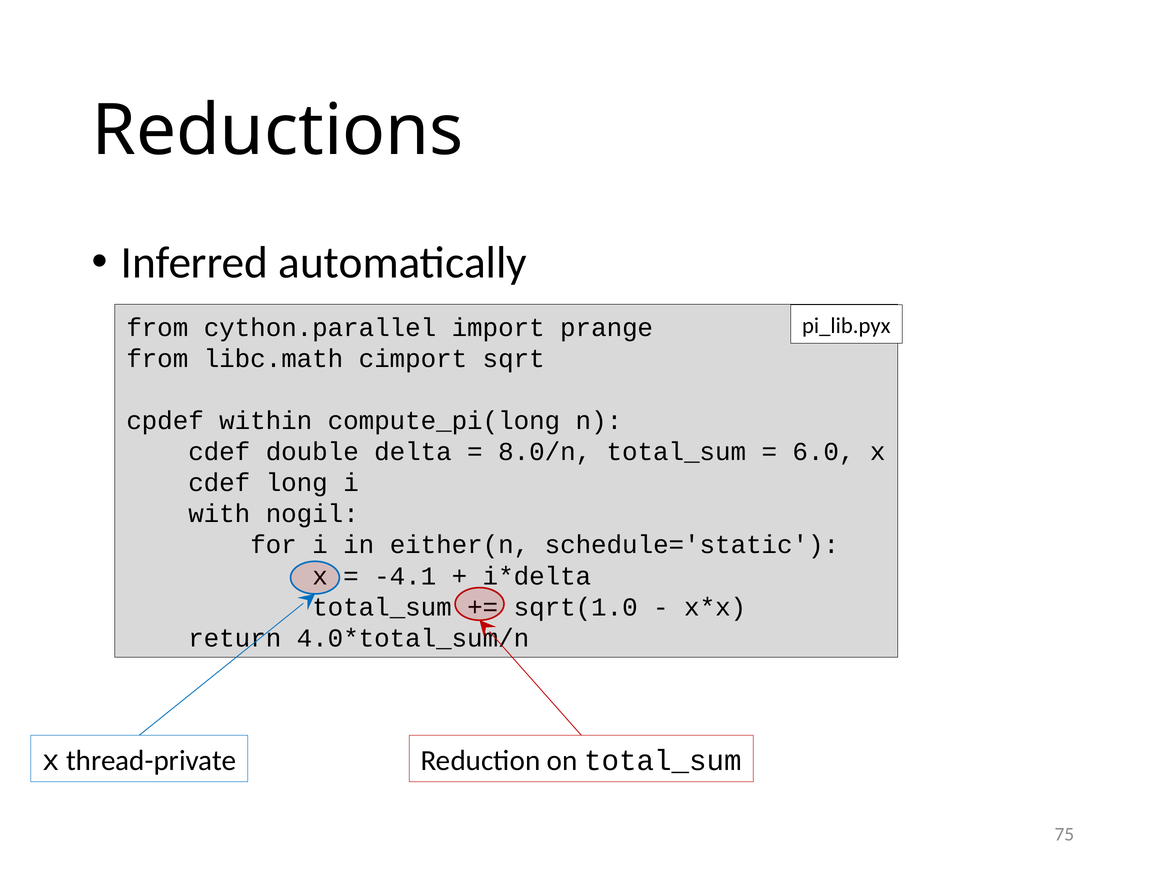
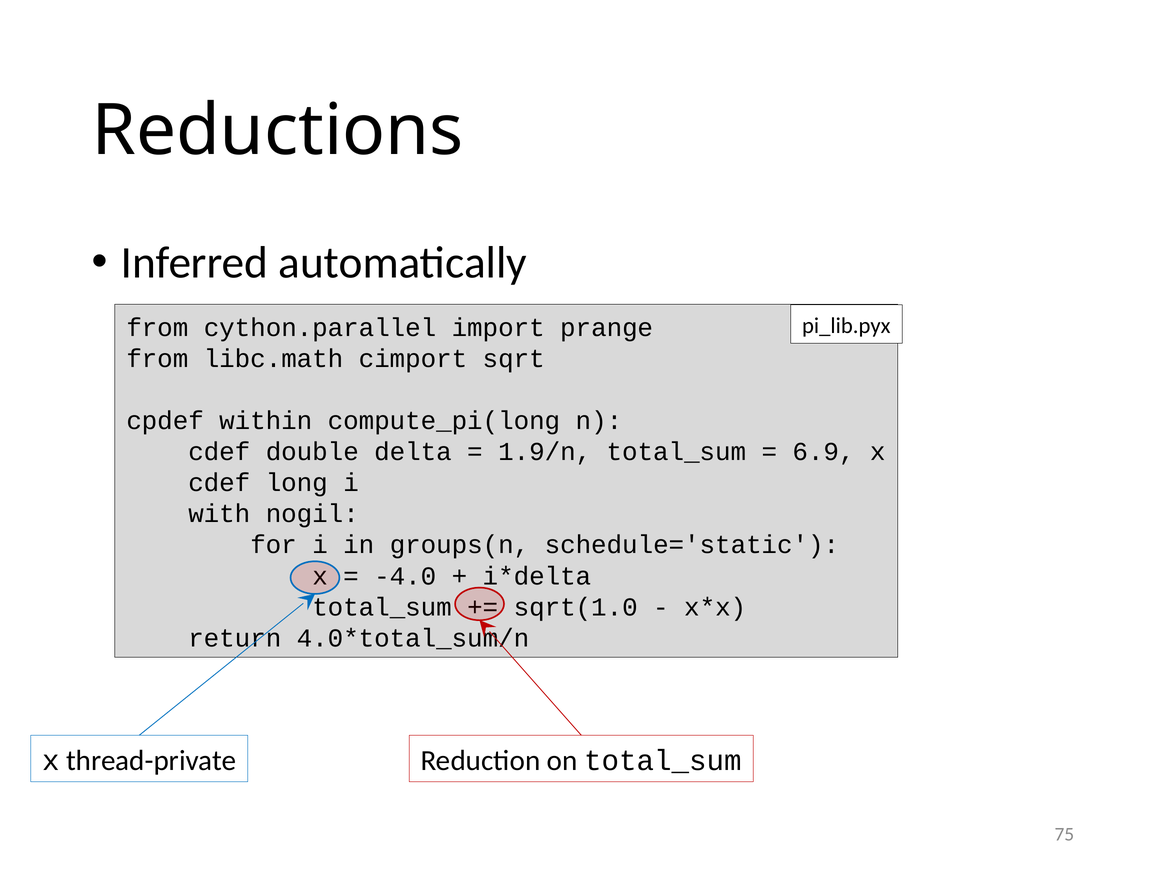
8.0/n: 8.0/n -> 1.9/n (545, 452)
6.0: 6.0 -> 6.9 (824, 452)
either(n: either(n -> groups(n (459, 545)
-4.1: -4.1 -> -4.0 (405, 576)
